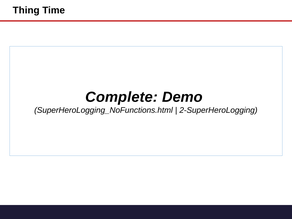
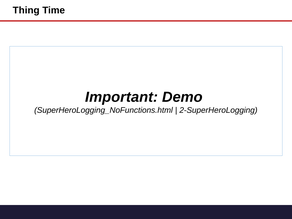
Complete: Complete -> Important (122, 97)
